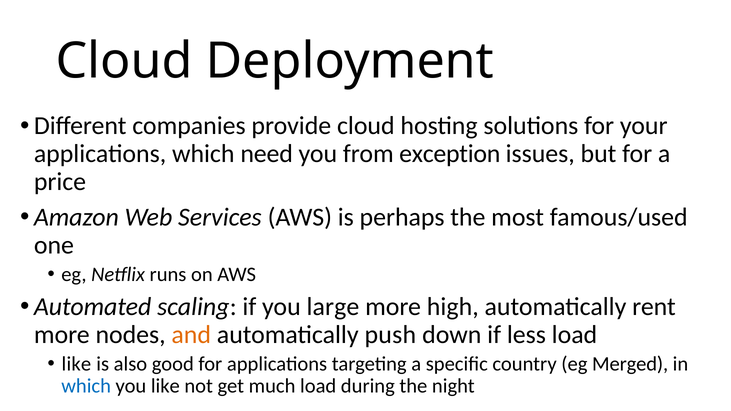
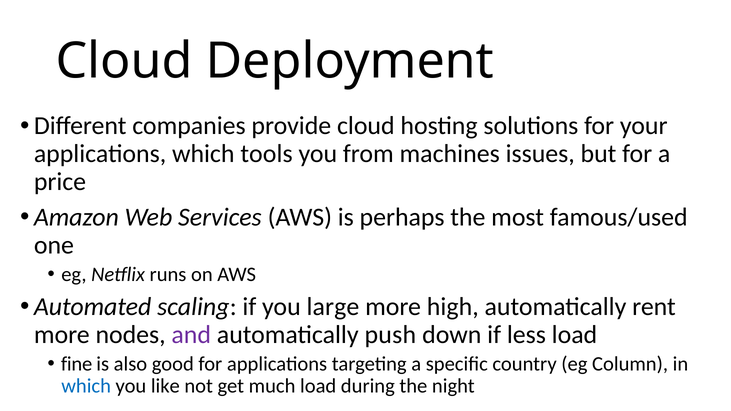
need: need -> tools (267, 154)
exception: exception -> machines (450, 154)
and colour: orange -> purple (191, 335)
like: like -> fine (77, 364)
Merged: Merged -> Column (630, 364)
